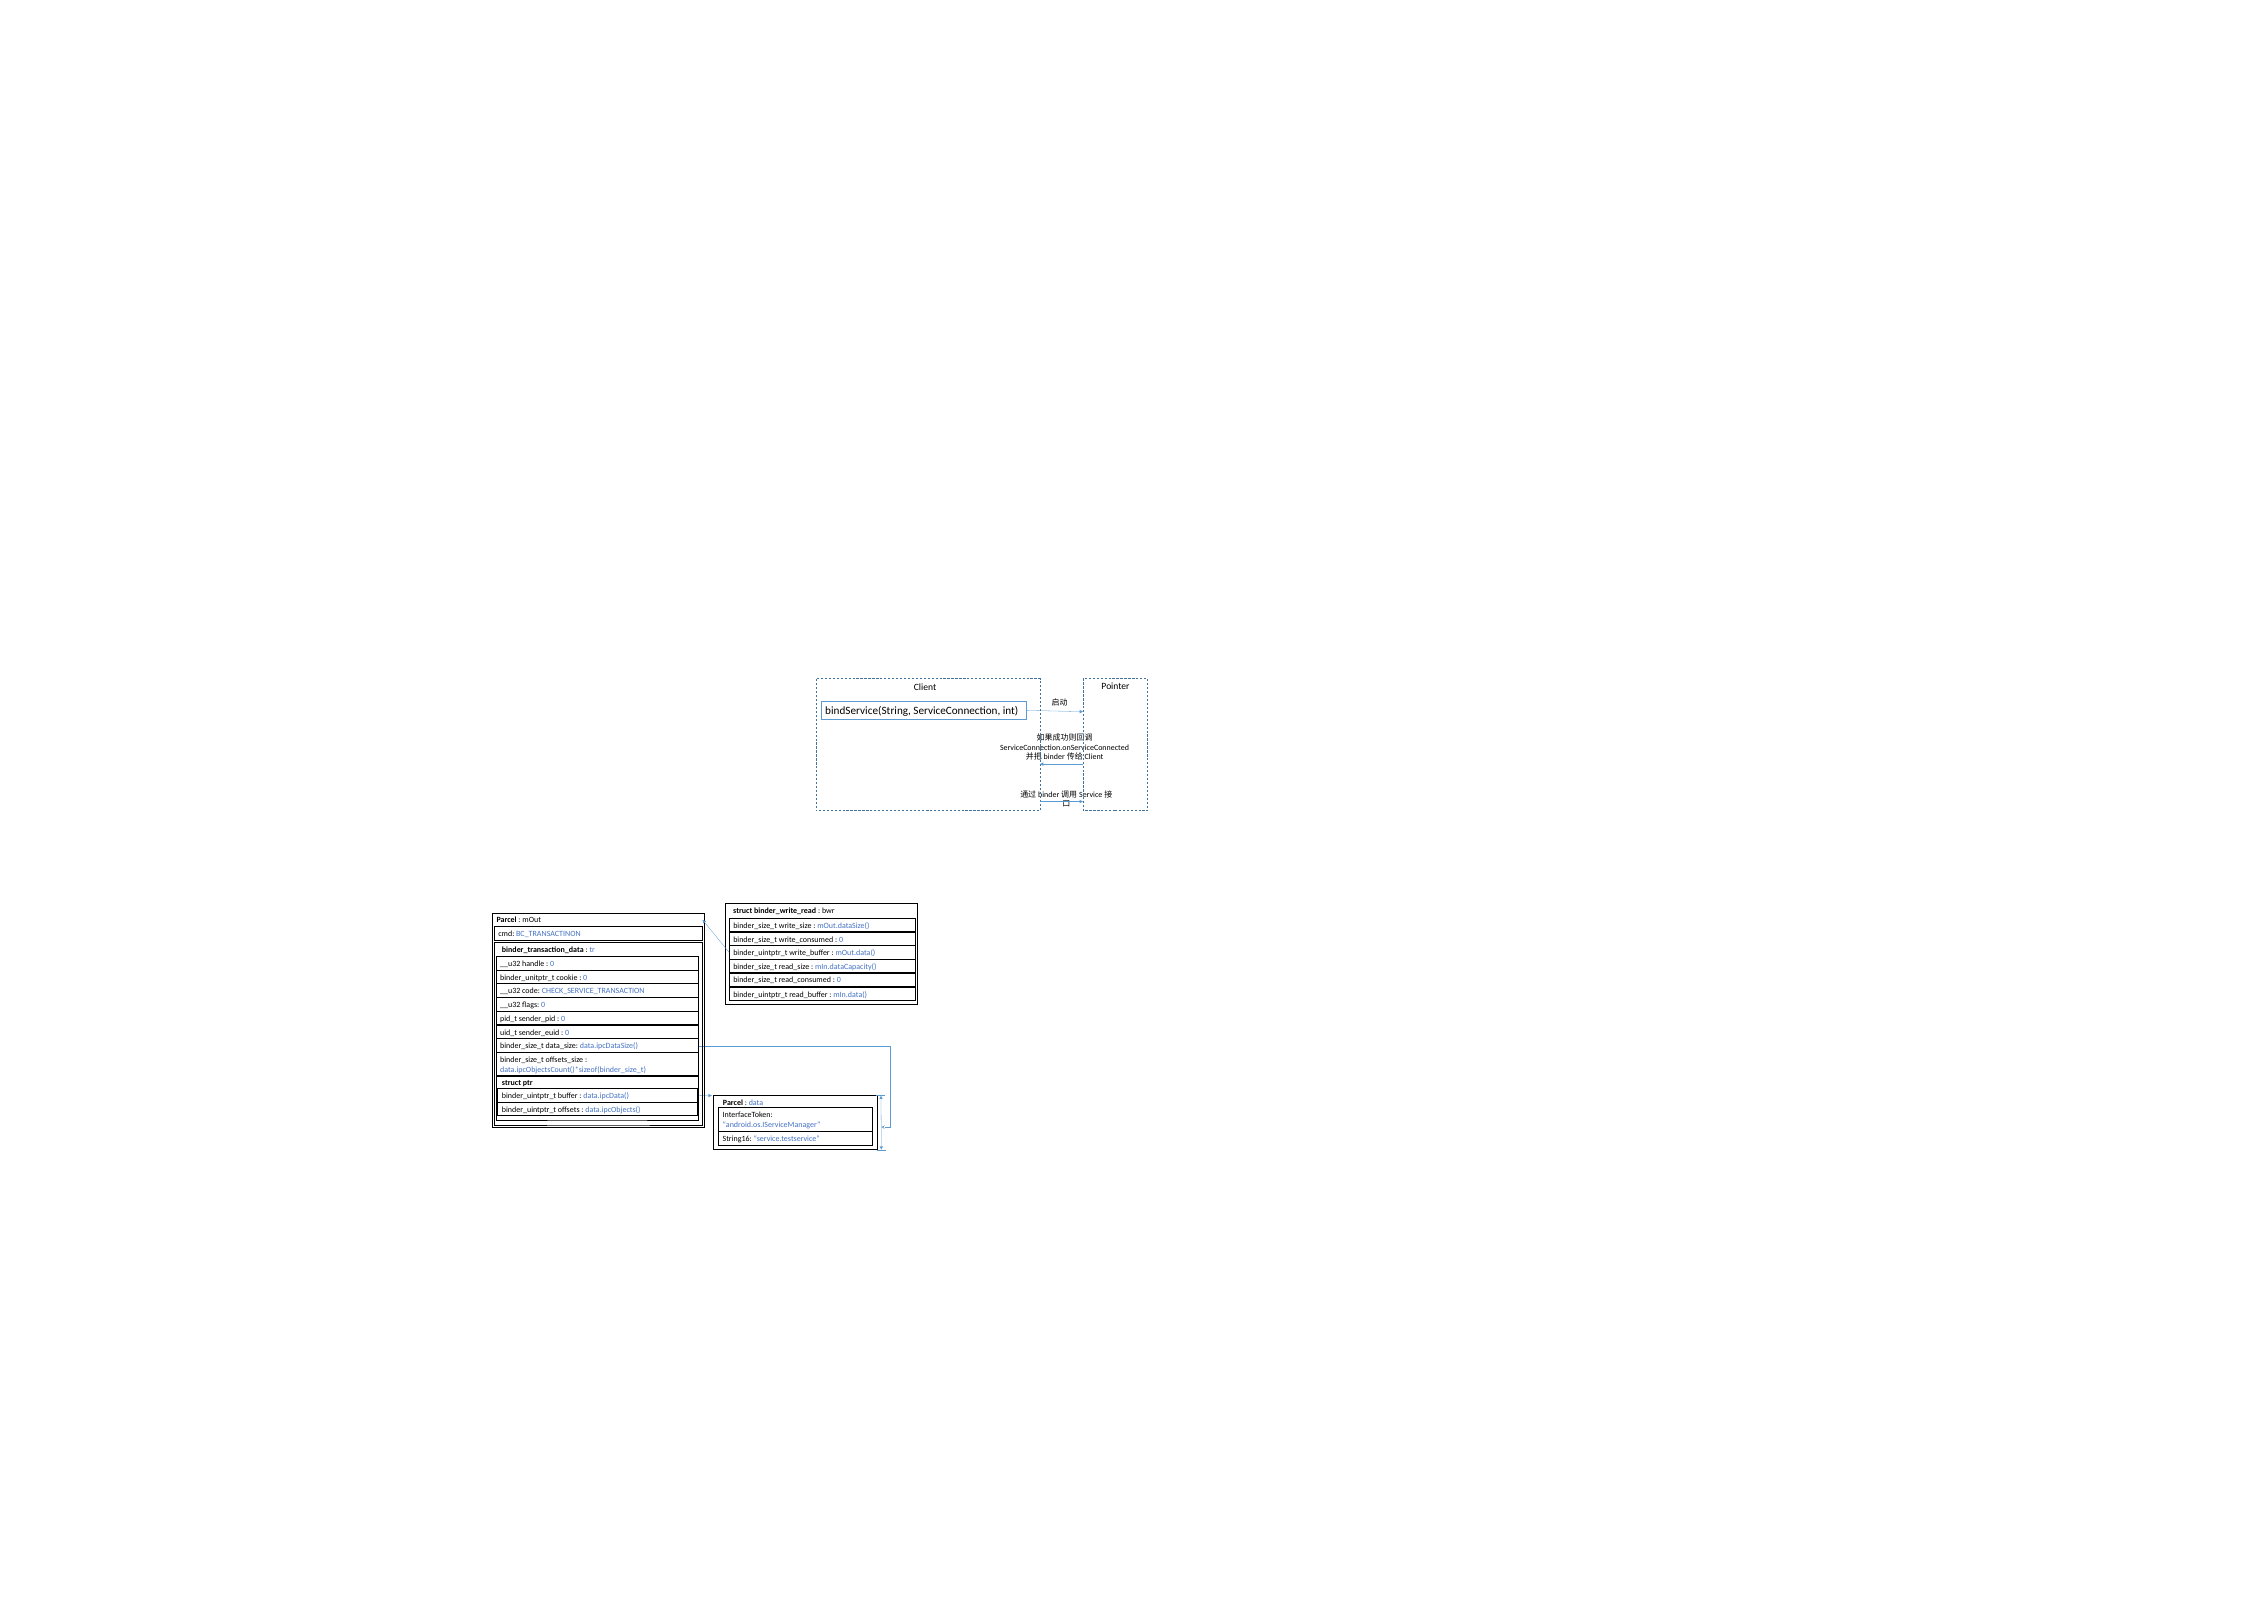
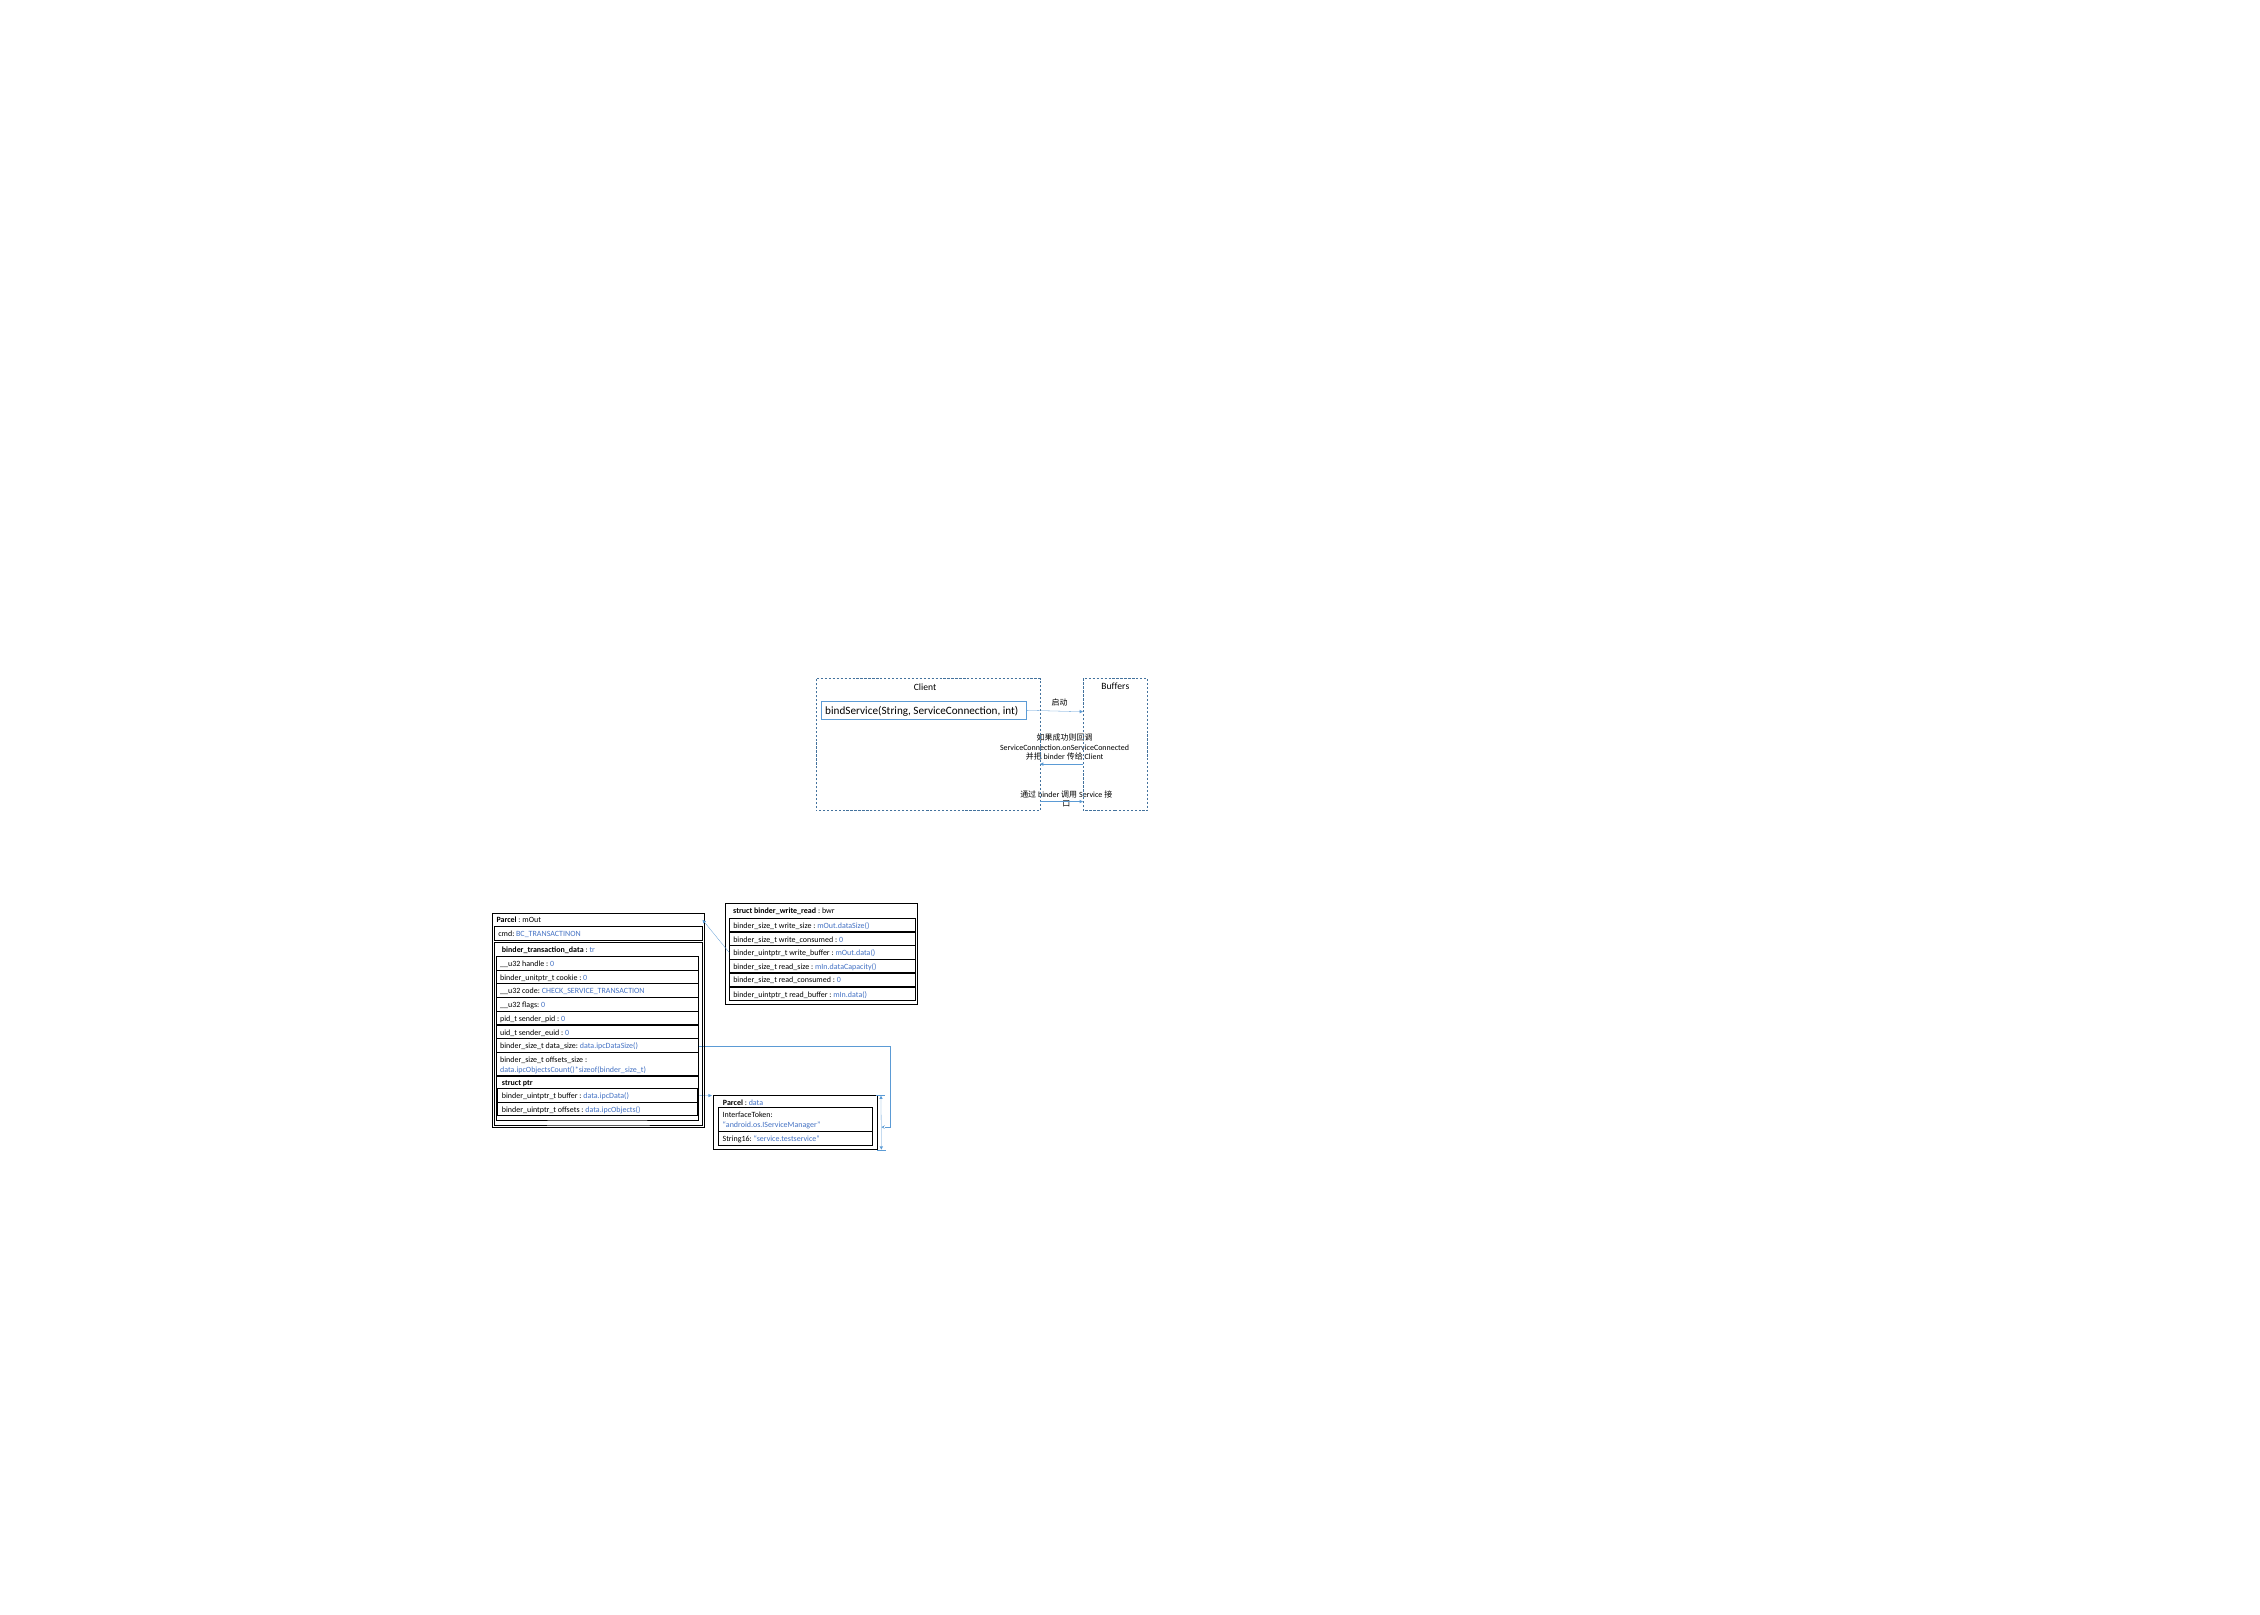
Pointer: Pointer -> Buffers (1115, 686)
